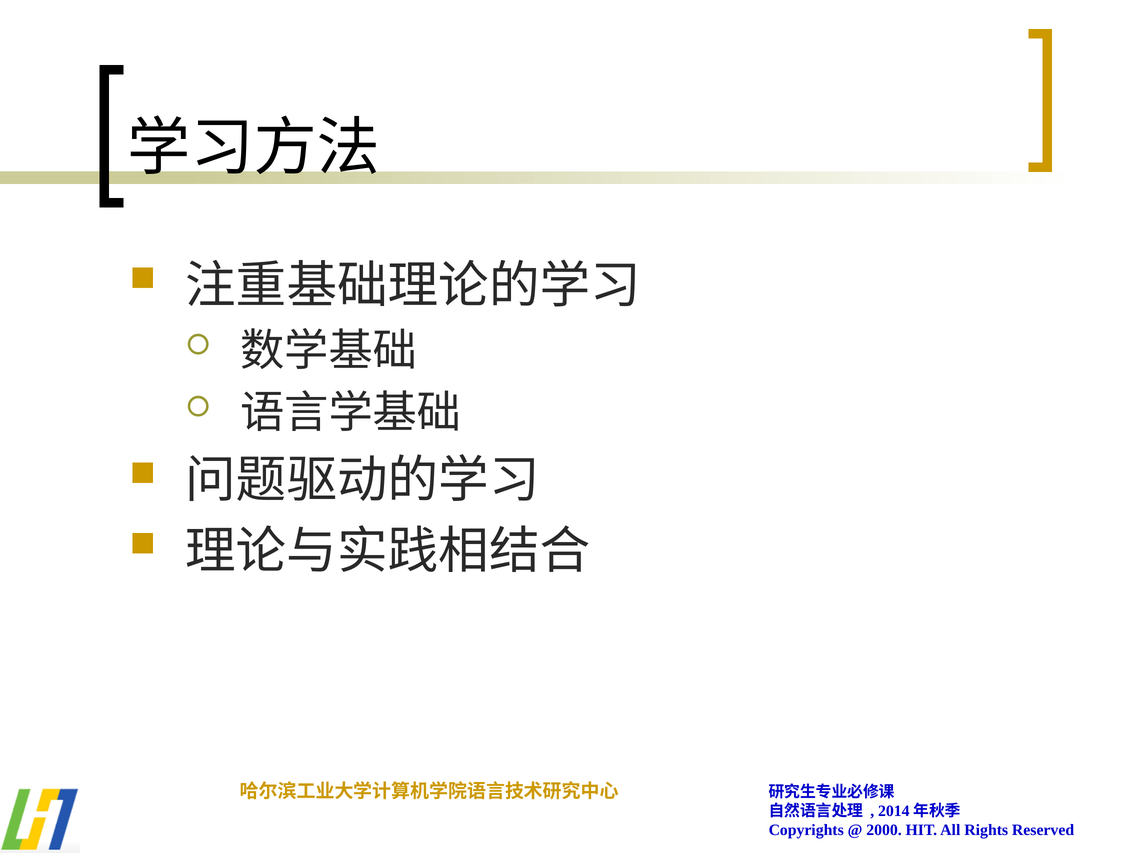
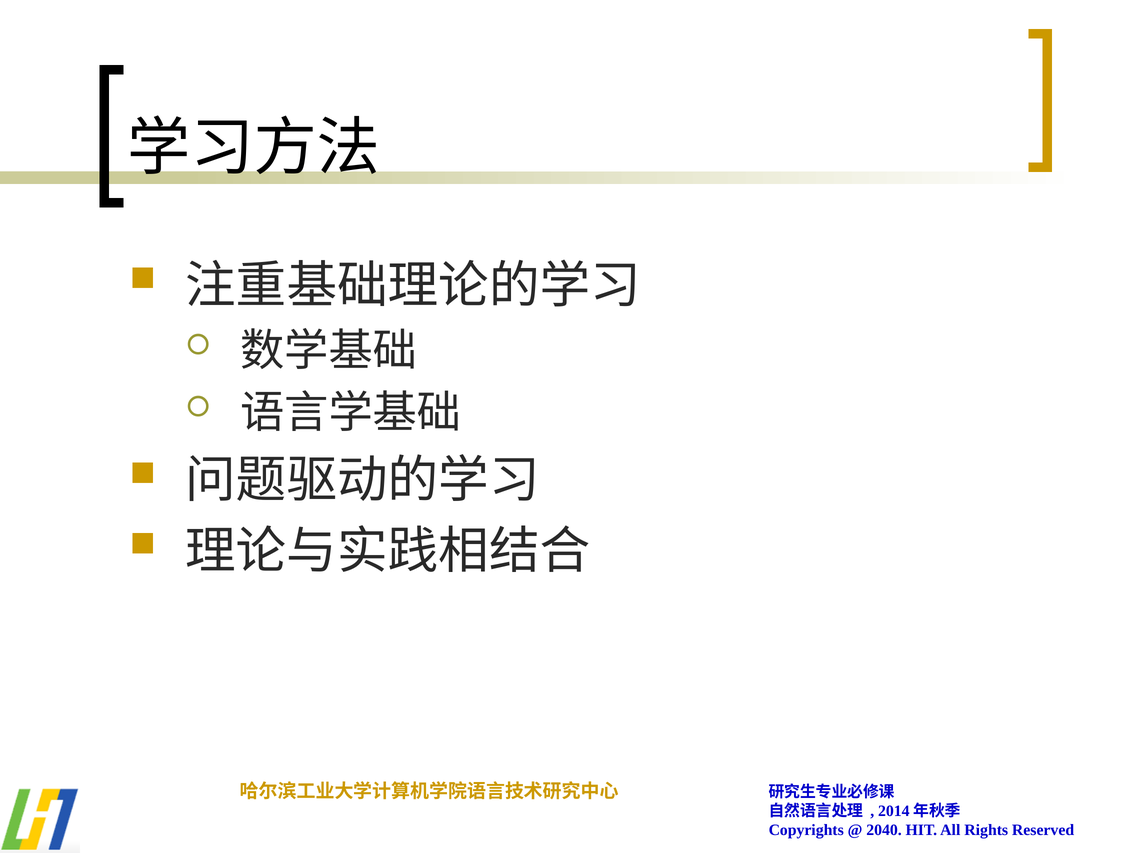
2000: 2000 -> 2040 (884, 831)
